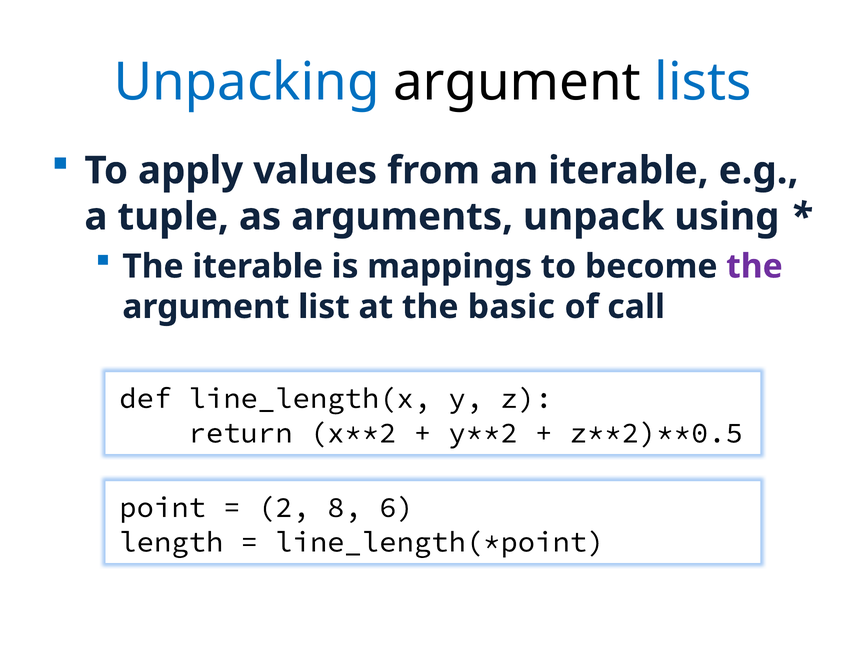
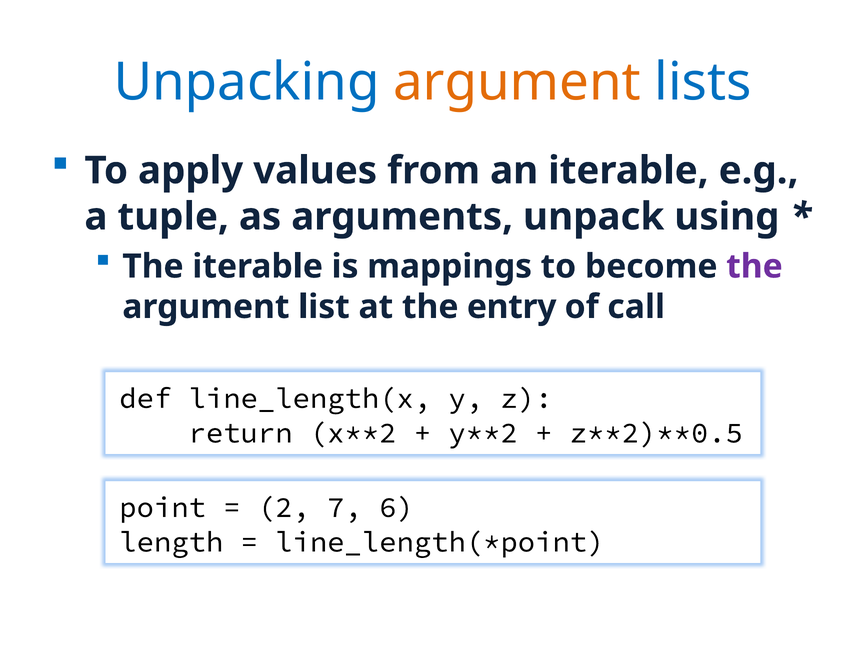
argument colour: black -> orange (517, 83)
basic: basic -> entry (512, 307)
8: 8 -> 7 (345, 508)
